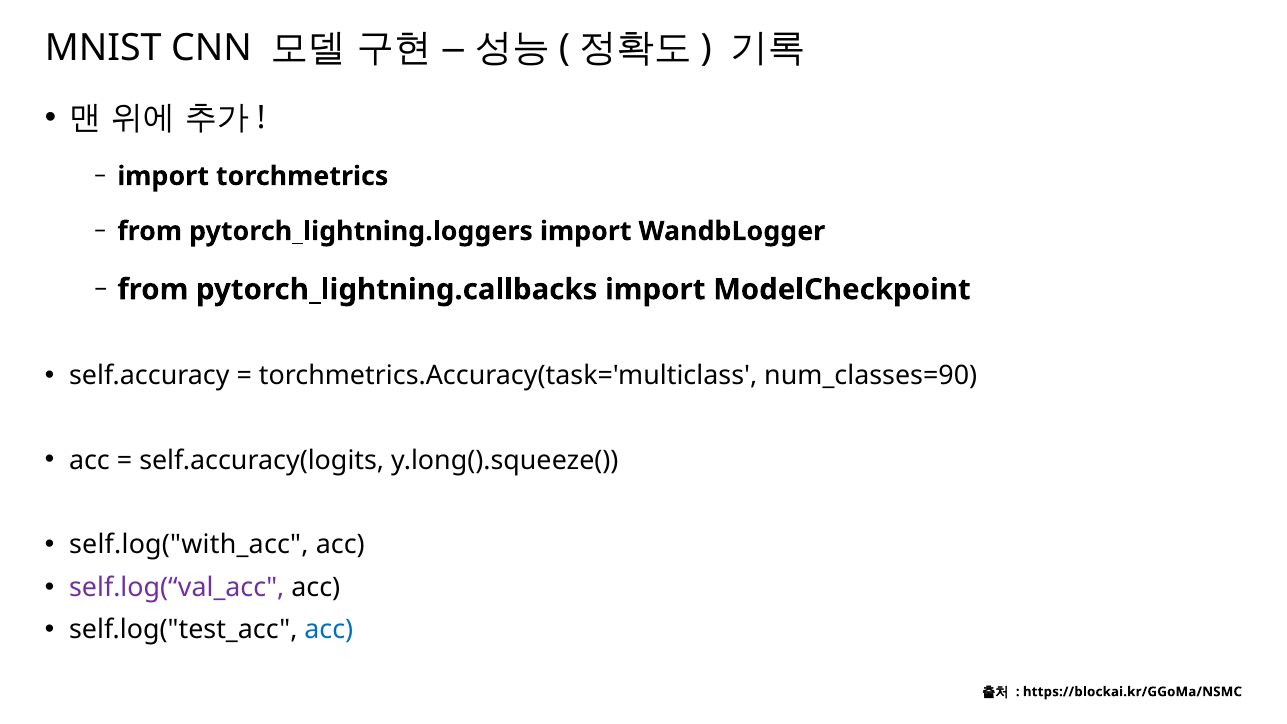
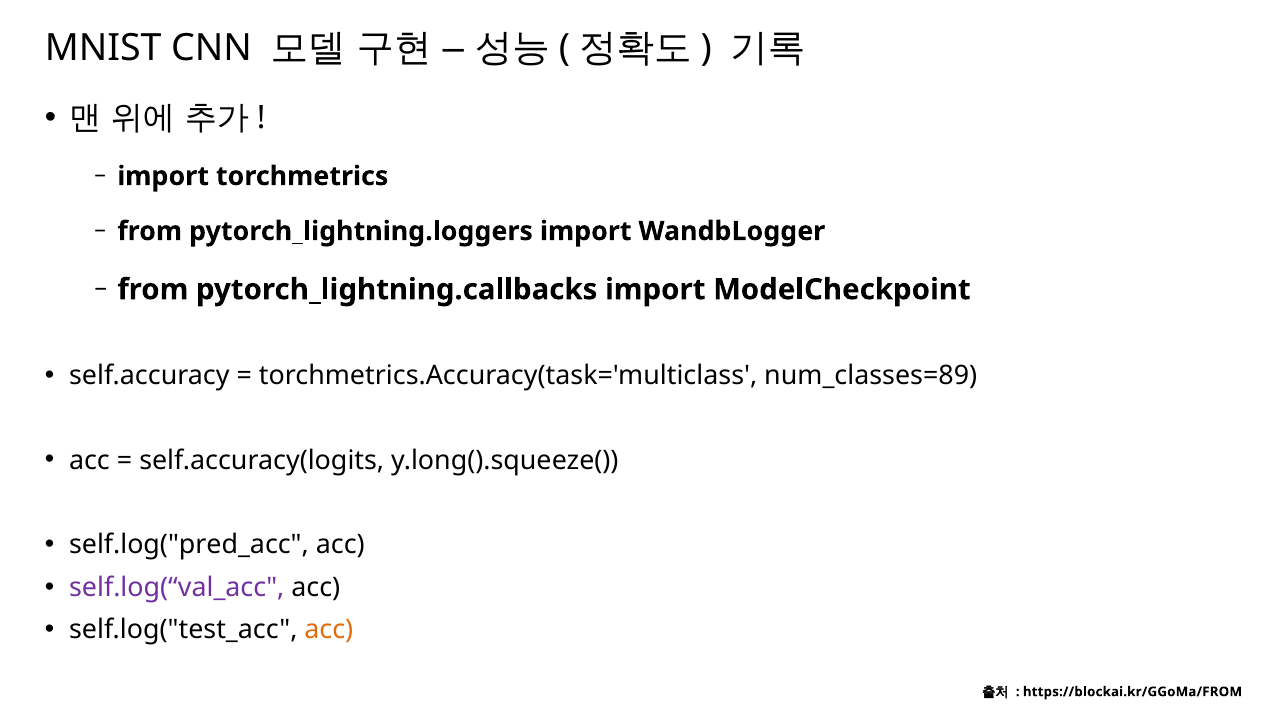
num_classes=90: num_classes=90 -> num_classes=89 (871, 375)
self.log("with_acc: self.log("with_acc -> self.log("pred_acc (189, 545)
acc colour: blue -> orange (329, 630)
https://blockai.kr/GGoMa/NSMC: https://blockai.kr/GGoMa/NSMC -> https://blockai.kr/GGoMa/FROM (1132, 692)
